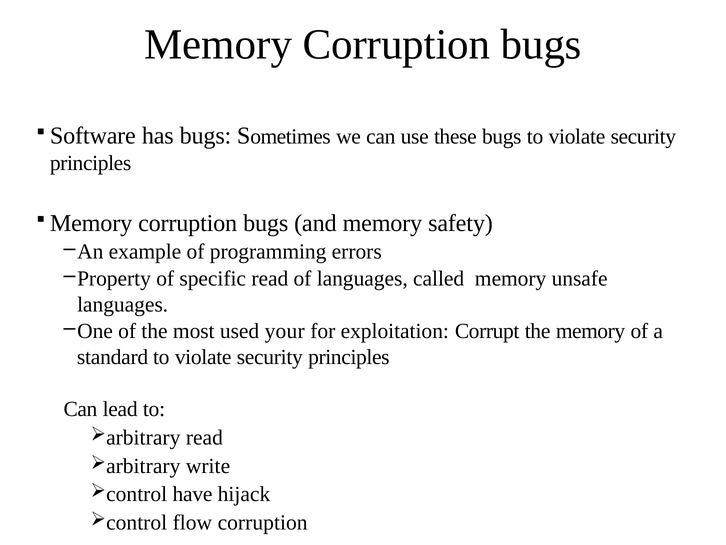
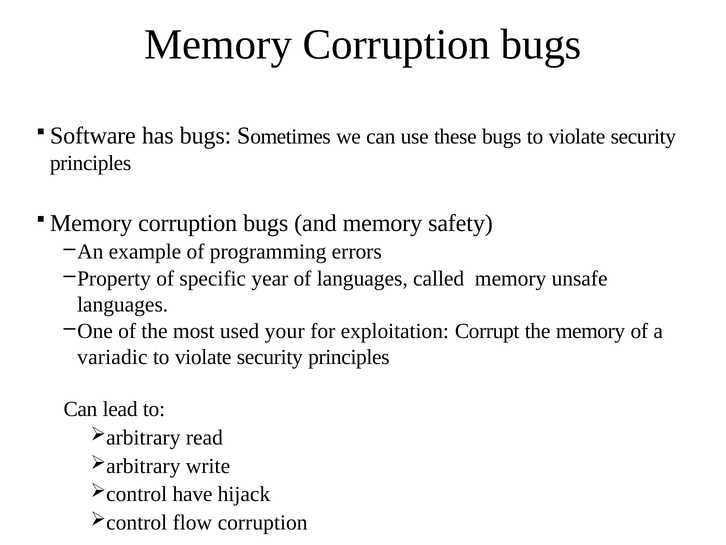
specific read: read -> year (270, 278)
standard: standard -> variadic (112, 357)
